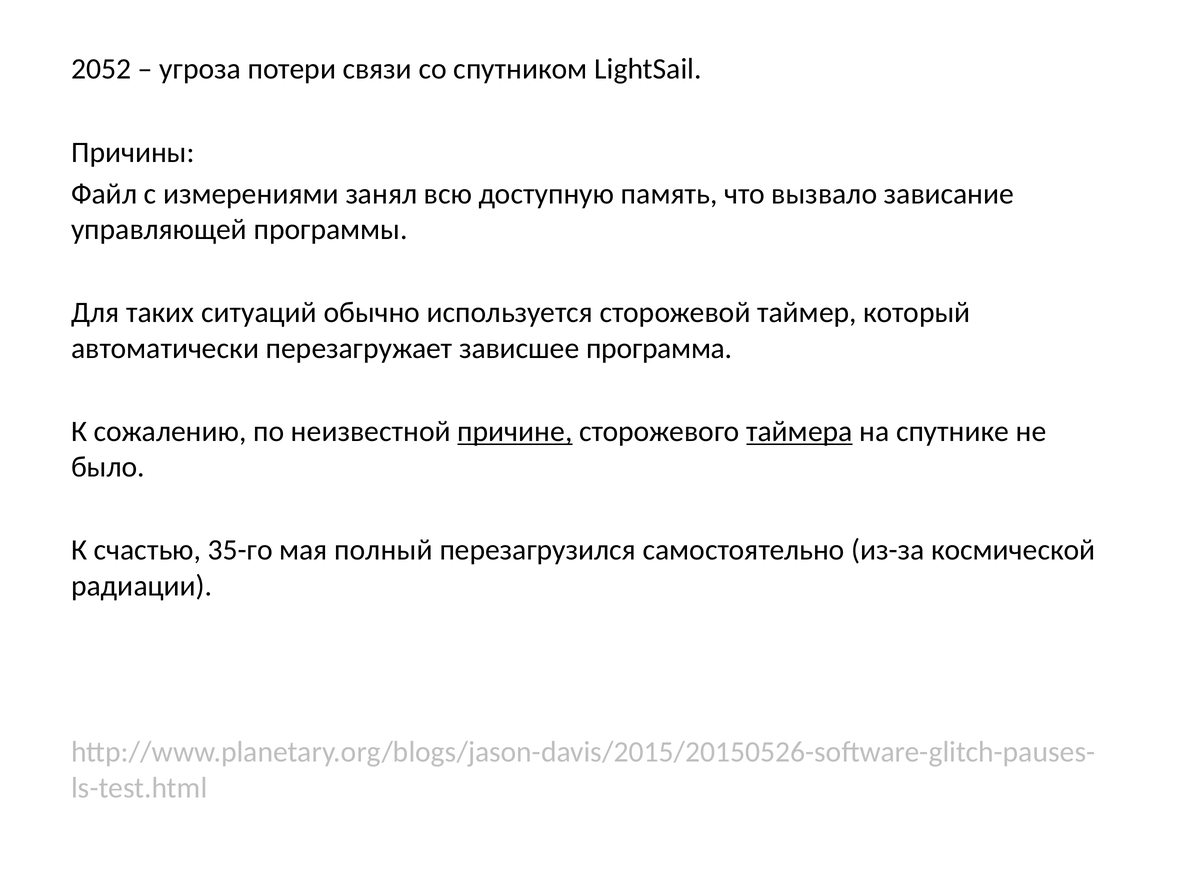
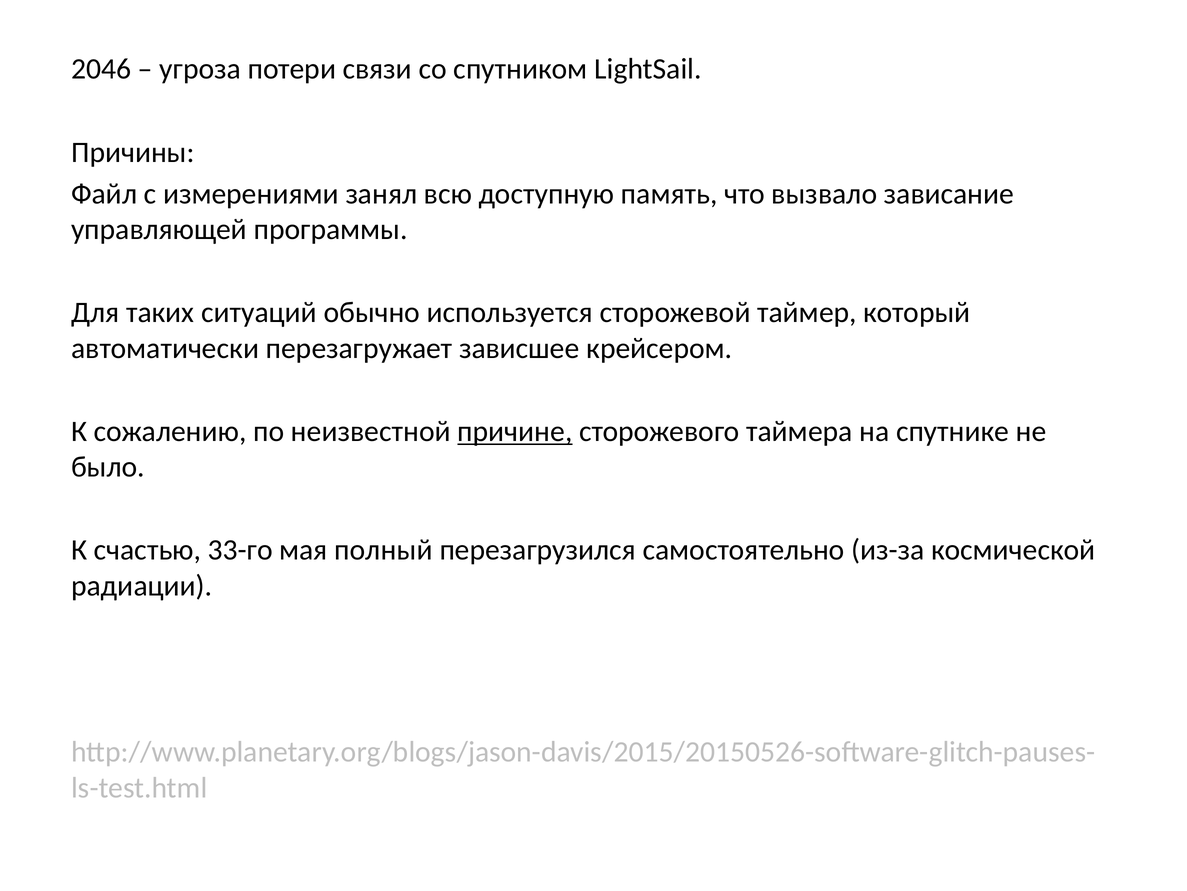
2052: 2052 -> 2046 (101, 69)
программа: программа -> крейсером (659, 348)
таймера underline: present -> none (799, 431)
35-го: 35-го -> 33-го (240, 550)
